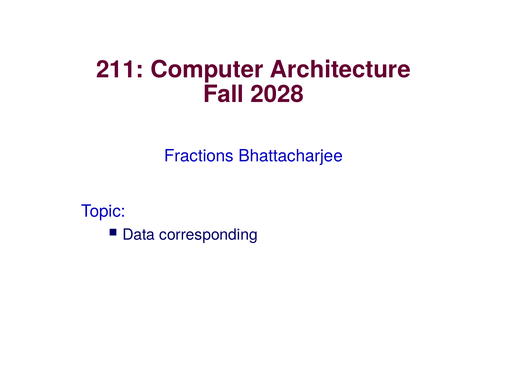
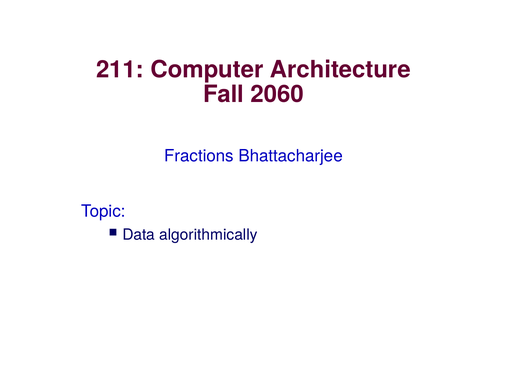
2028: 2028 -> 2060 (277, 94)
corresponding: corresponding -> algorithmically (208, 235)
